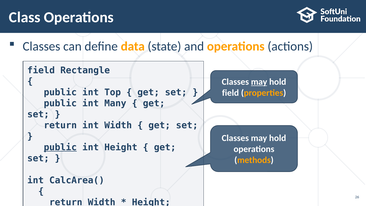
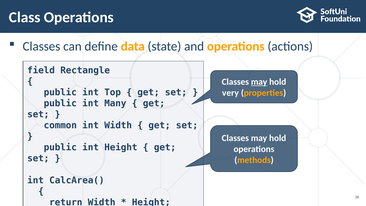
field: field -> very (230, 93)
return: return -> common (60, 125)
public underline: present -> none (60, 147)
